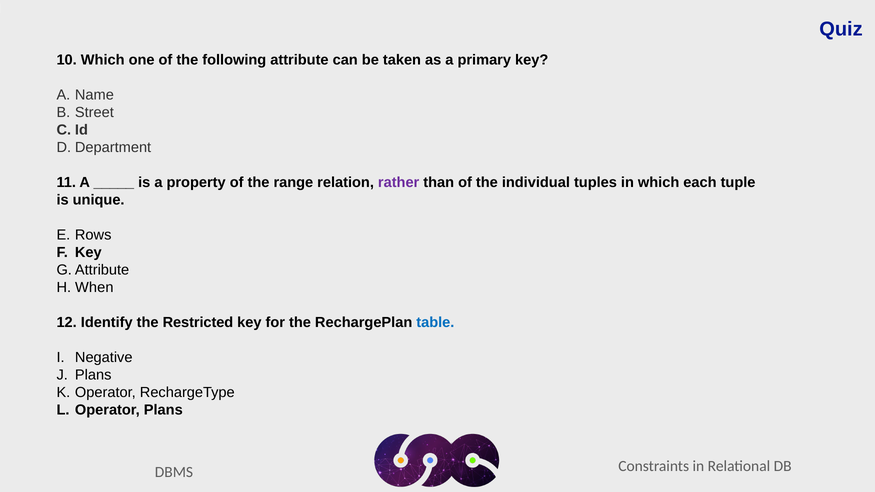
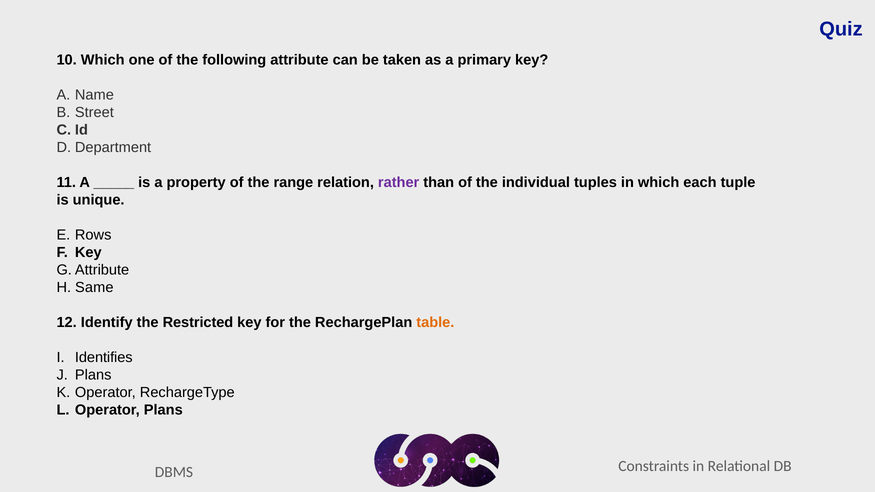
When: When -> Same (94, 287)
table colour: blue -> orange (435, 322)
Negative: Negative -> Identifies (104, 357)
